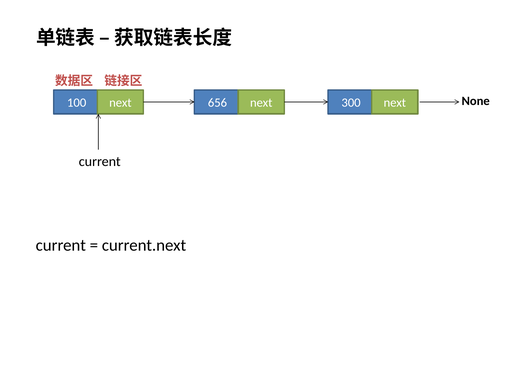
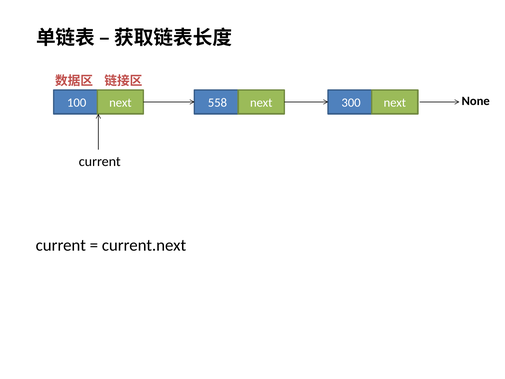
656: 656 -> 558 (217, 103)
